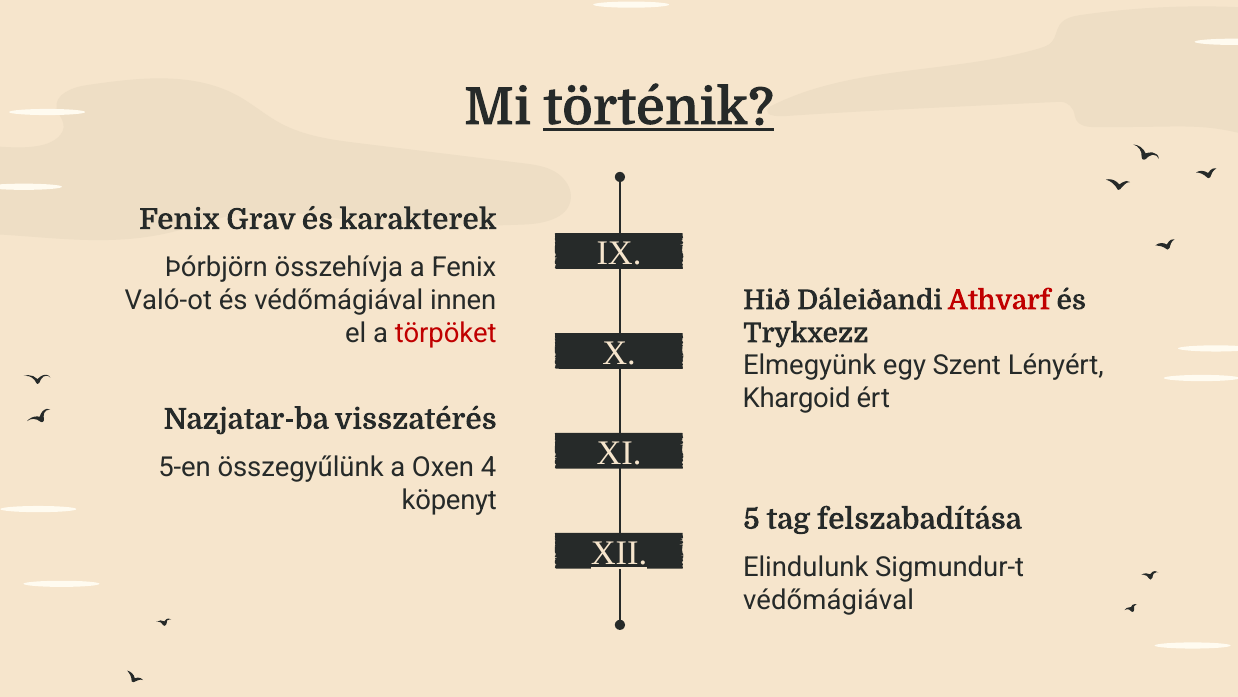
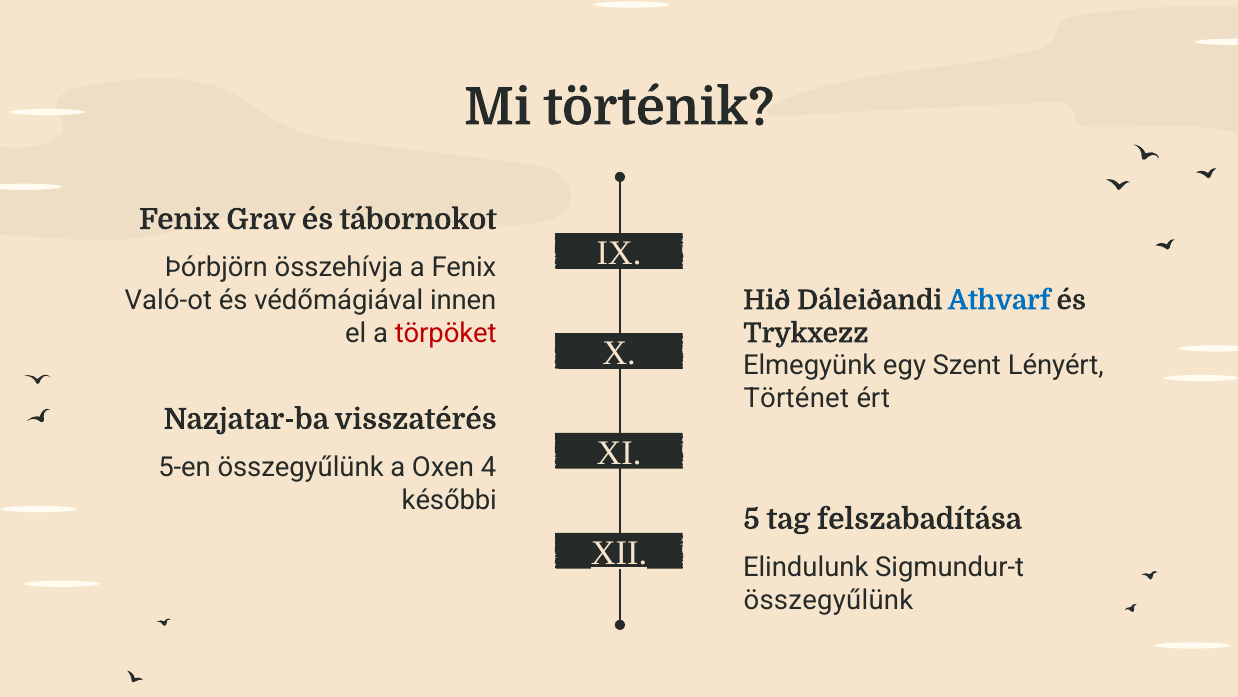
történik underline: present -> none (659, 107)
karakterek: karakterek -> tábornokot (418, 219)
Athvarf colour: red -> blue (999, 300)
Khargoid: Khargoid -> Történet (796, 398)
köpenyt: köpenyt -> későbbi (449, 500)
védőmágiával: védőmágiával -> összegyűlünk (828, 600)
